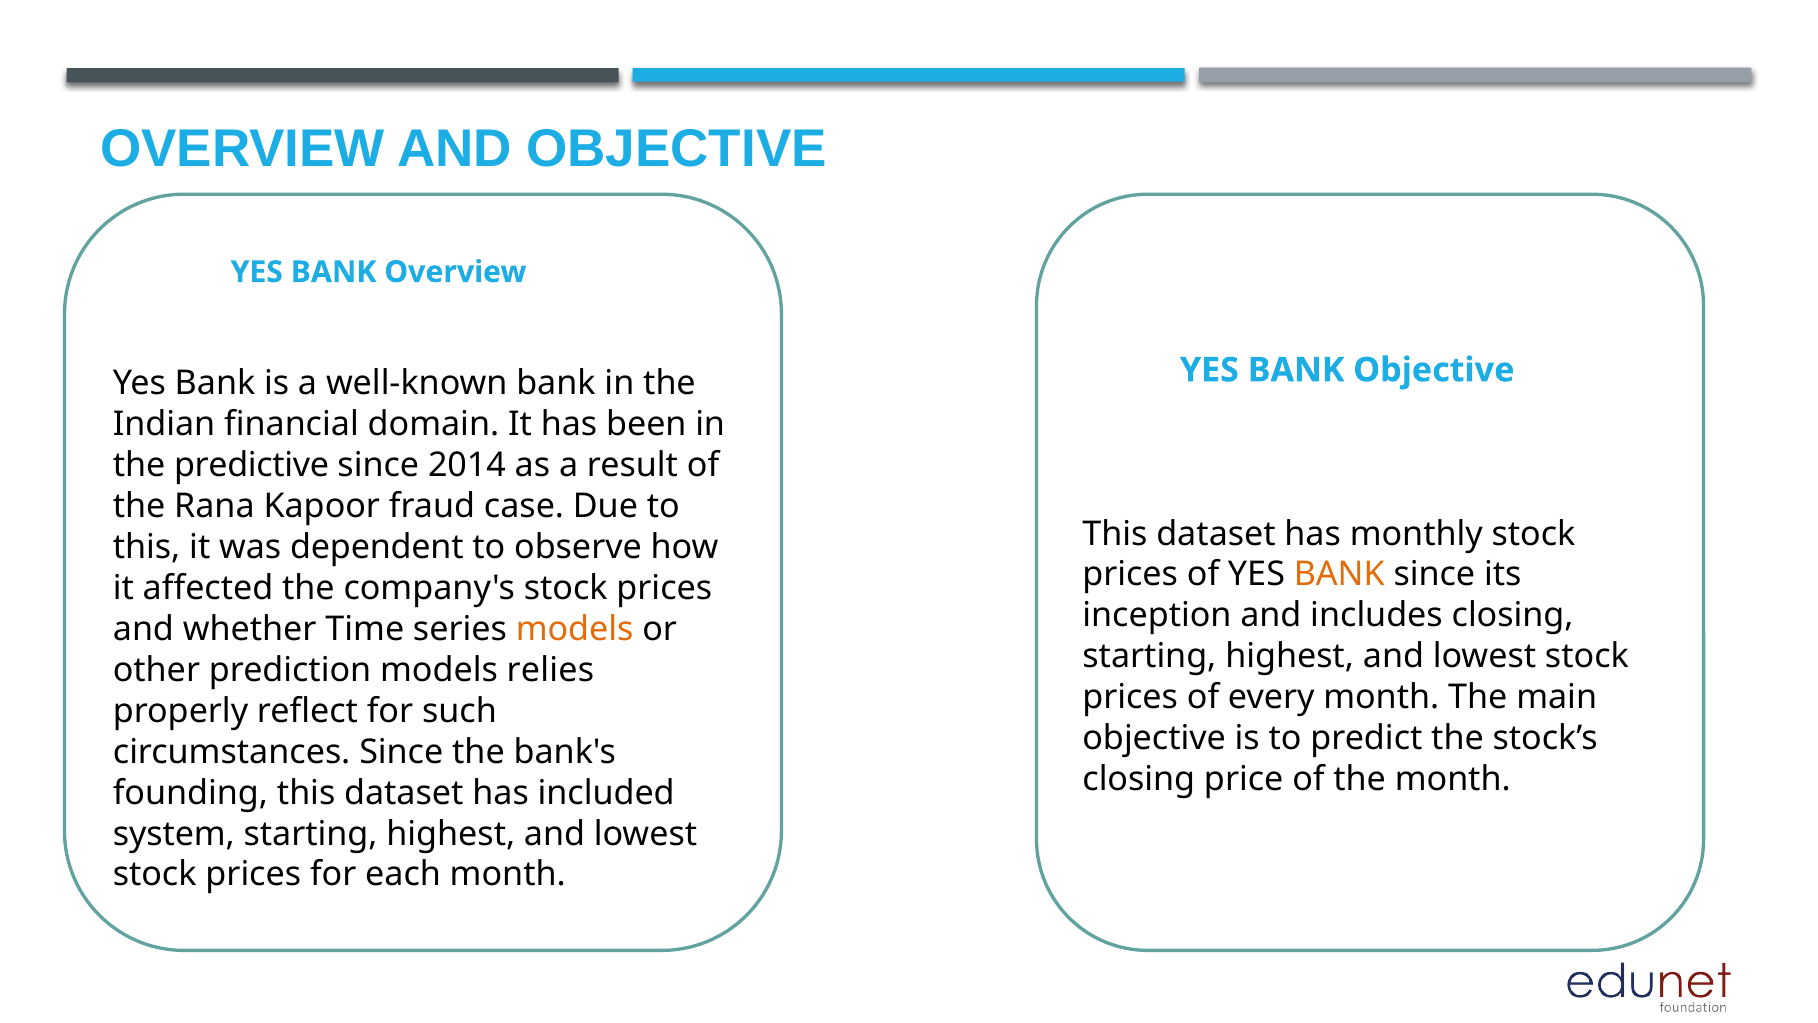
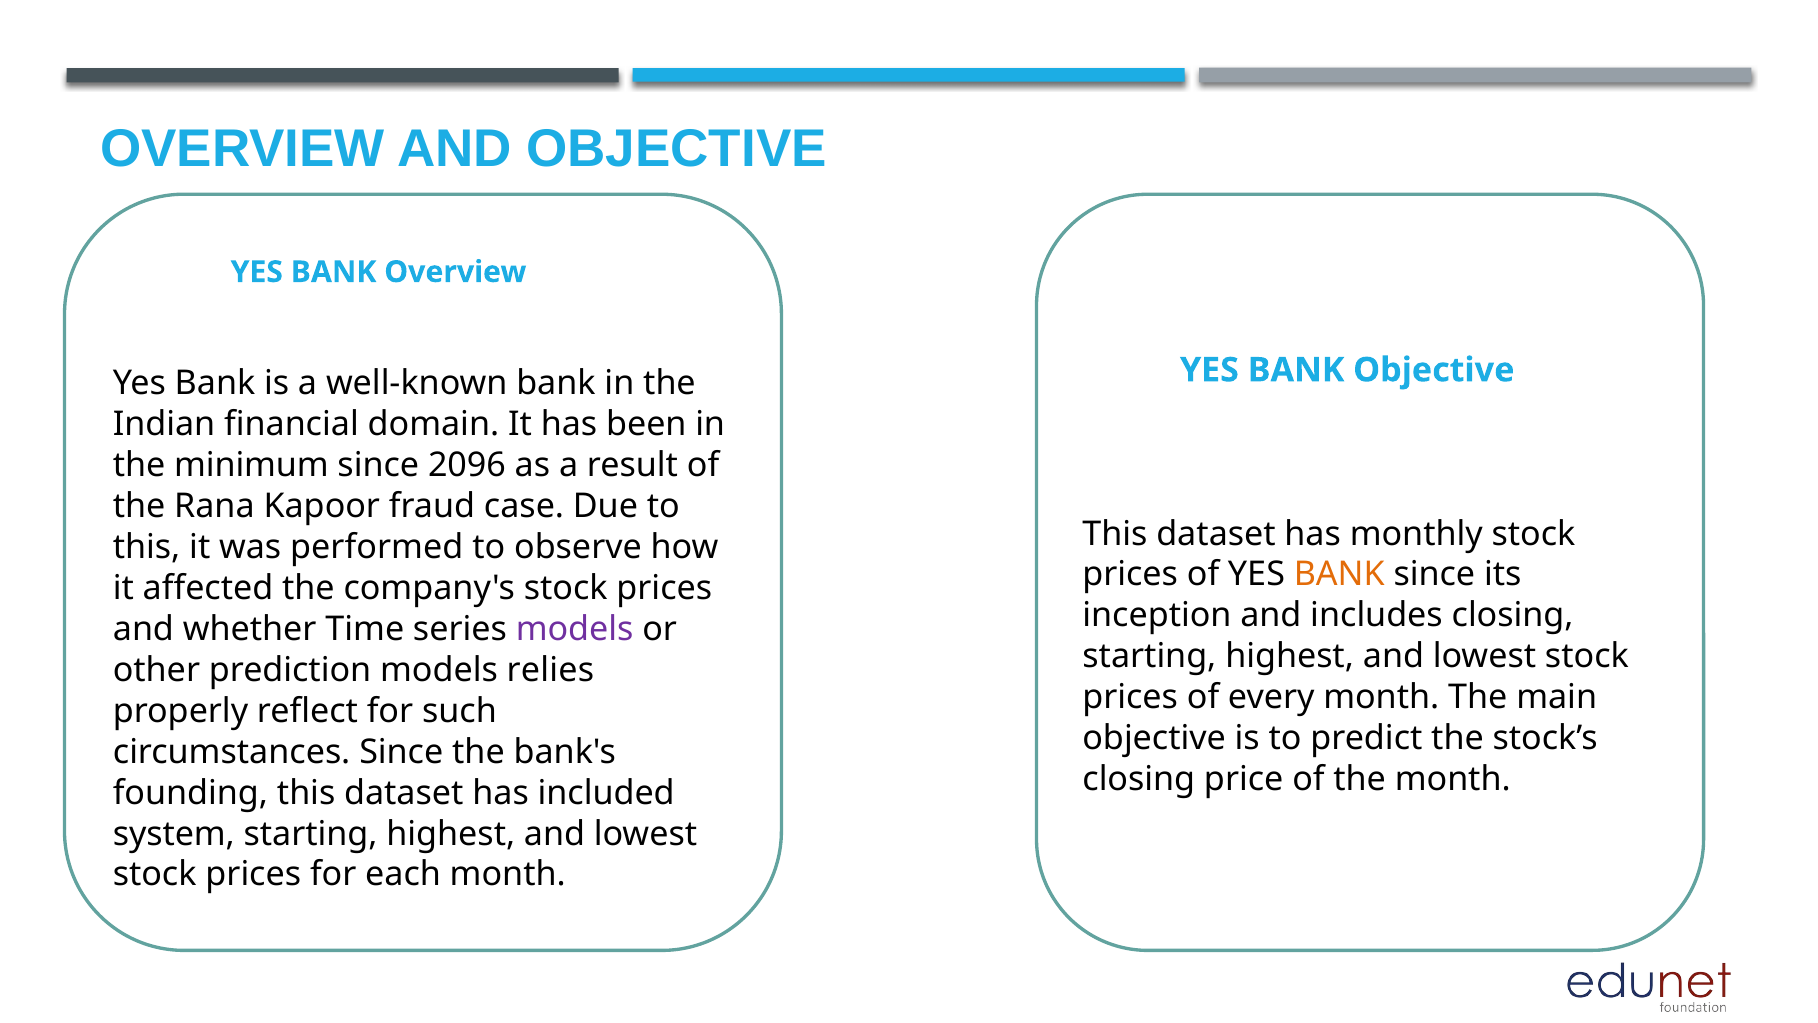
predictive: predictive -> minimum (251, 465)
2014: 2014 -> 2096 (467, 465)
dependent: dependent -> performed (377, 547)
models colour: orange -> purple (575, 629)
